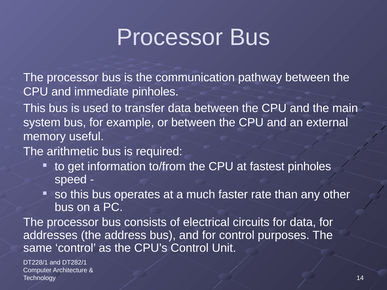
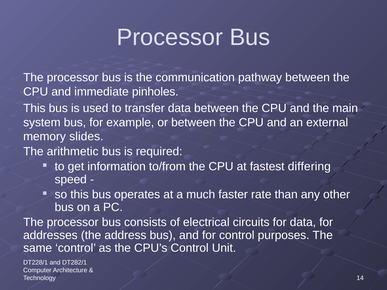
useful: useful -> slides (86, 137)
fastest pinholes: pinholes -> differing (309, 167)
